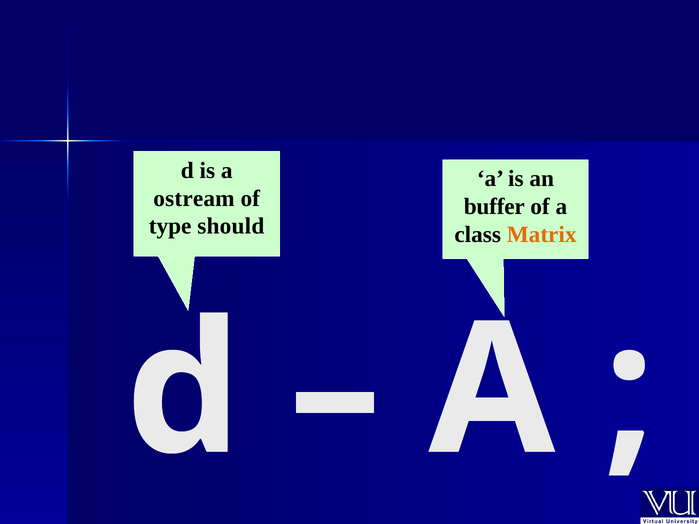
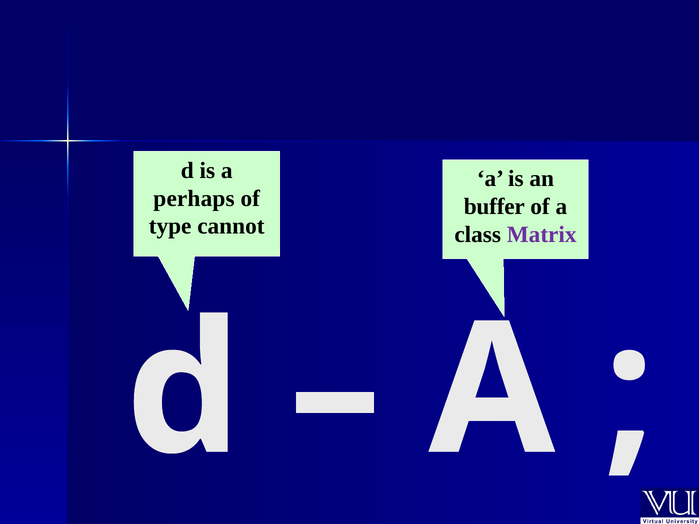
ostream: ostream -> perhaps (194, 198)
should: should -> cannot (231, 226)
Matrix colour: orange -> purple (542, 235)
